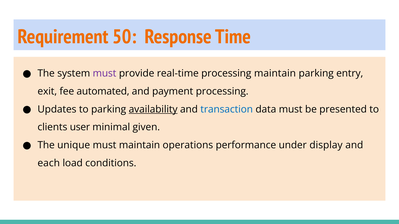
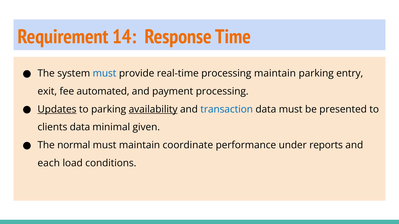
50: 50 -> 14 (124, 37)
must colour: purple -> blue (105, 74)
Updates underline: none -> present (57, 110)
clients user: user -> data (80, 127)
unique: unique -> normal (74, 145)
operations: operations -> coordinate (188, 145)
display: display -> reports (326, 145)
